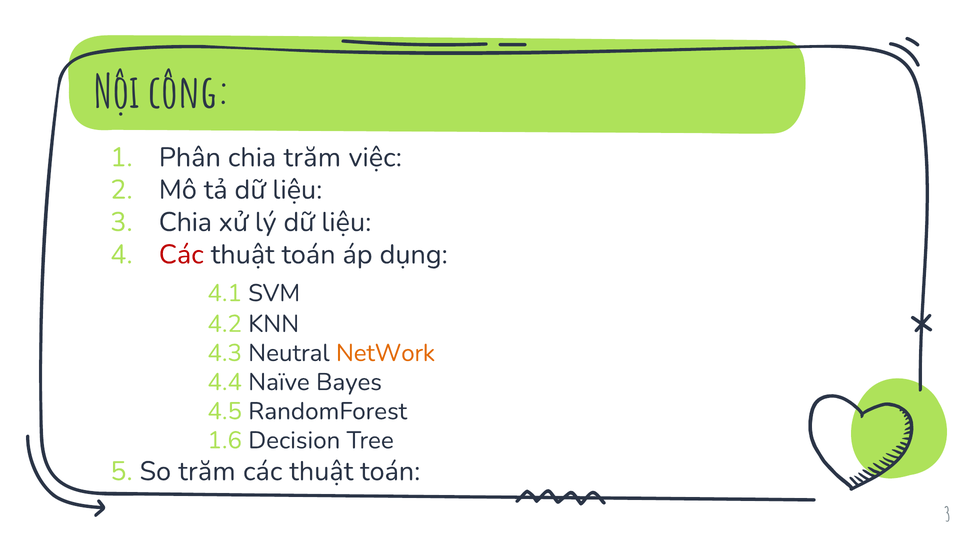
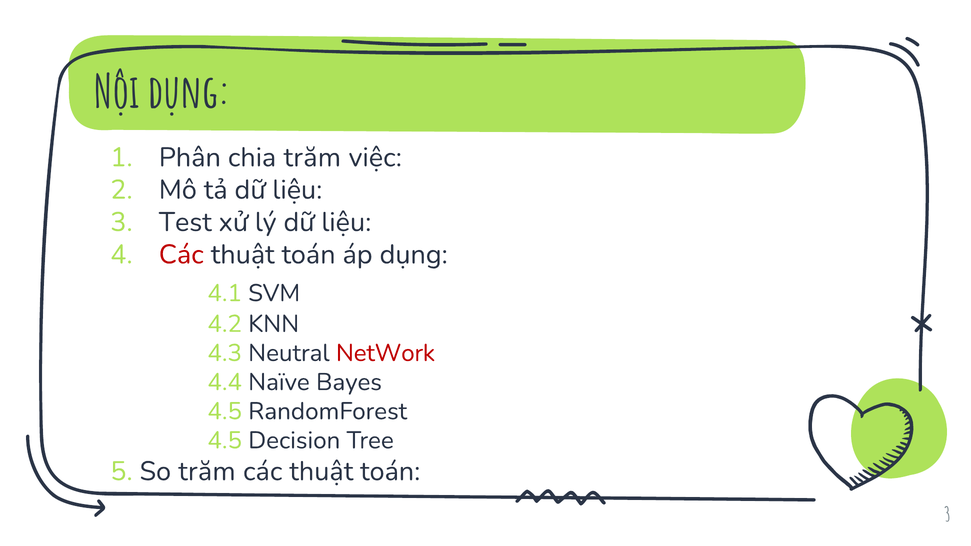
Nội công: công -> dụng (189, 93)
3 Chia: Chia -> Test (185, 222)
NetWork colour: orange -> red (385, 353)
1.6: 1.6 -> 4.5 (225, 440)
